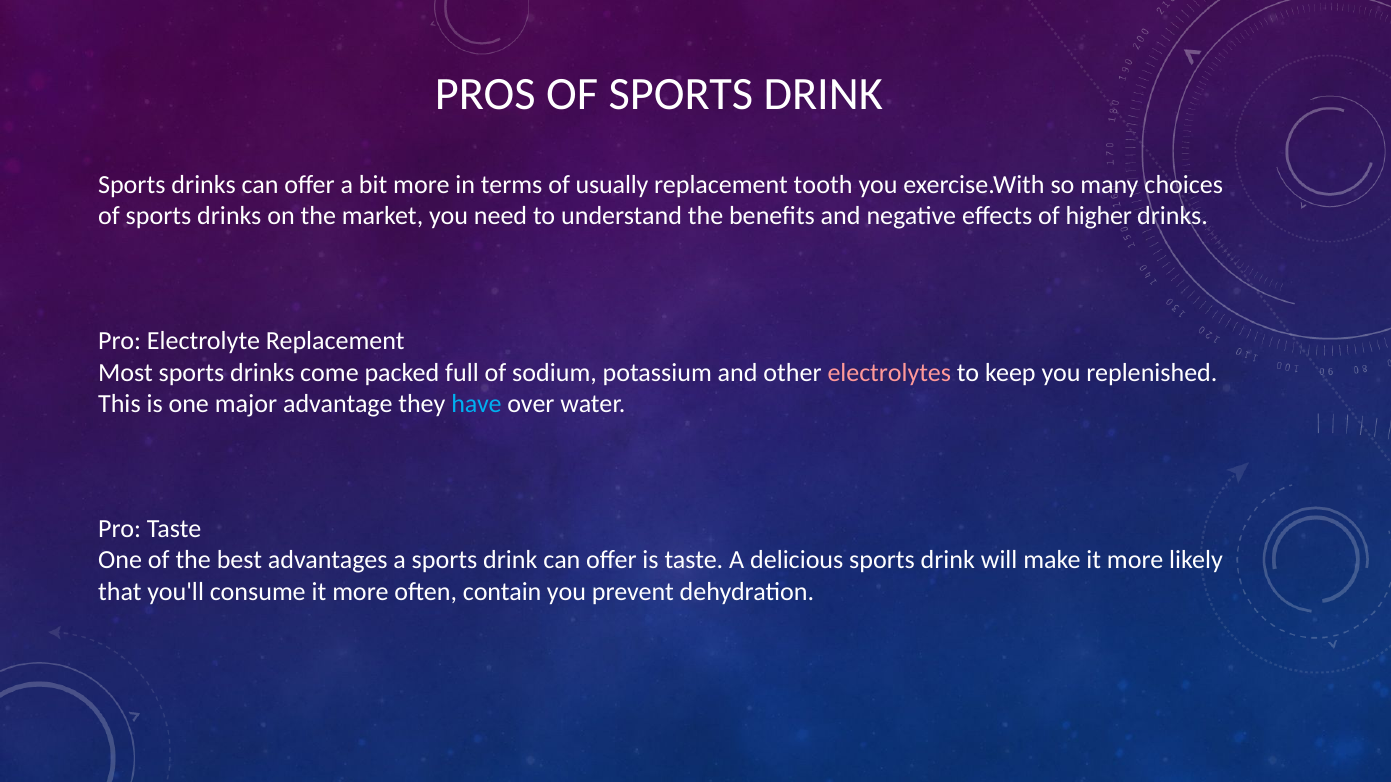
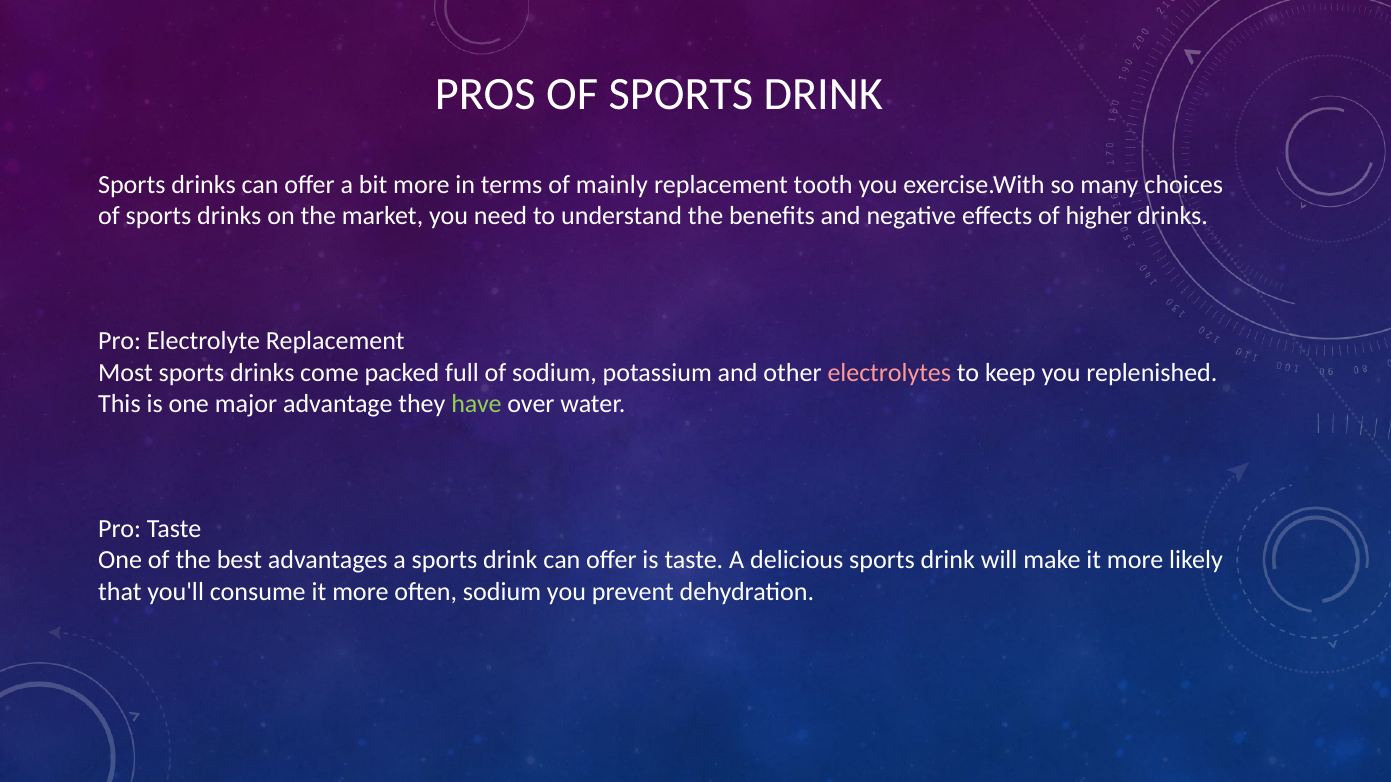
usually: usually -> mainly (612, 185)
have colour: light blue -> light green (476, 404)
often contain: contain -> sodium (502, 592)
